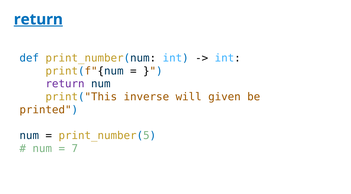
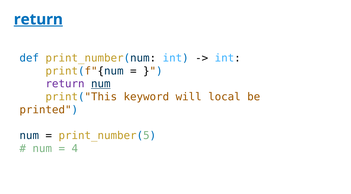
num underline: none -> present (101, 84)
inverse: inverse -> keyword (146, 97)
given: given -> local (224, 97)
7: 7 -> 4 (75, 149)
